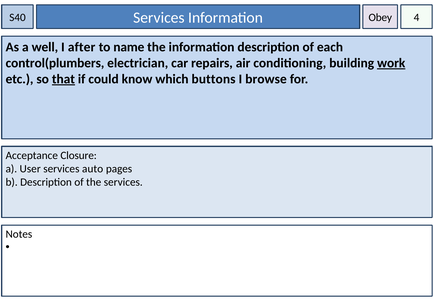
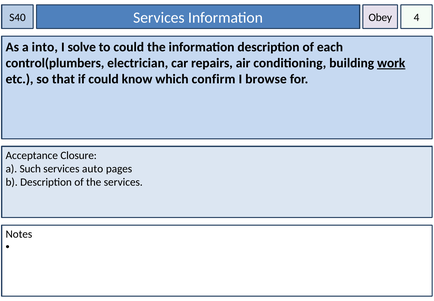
well: well -> into (45, 47)
after: after -> solve (82, 47)
to name: name -> could (129, 47)
that underline: present -> none (63, 79)
buttons: buttons -> confirm (214, 79)
User: User -> Such (30, 169)
